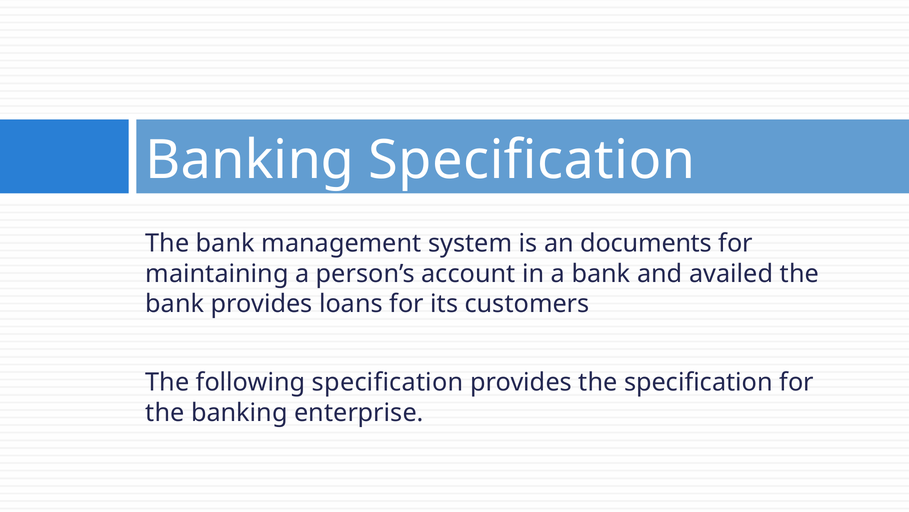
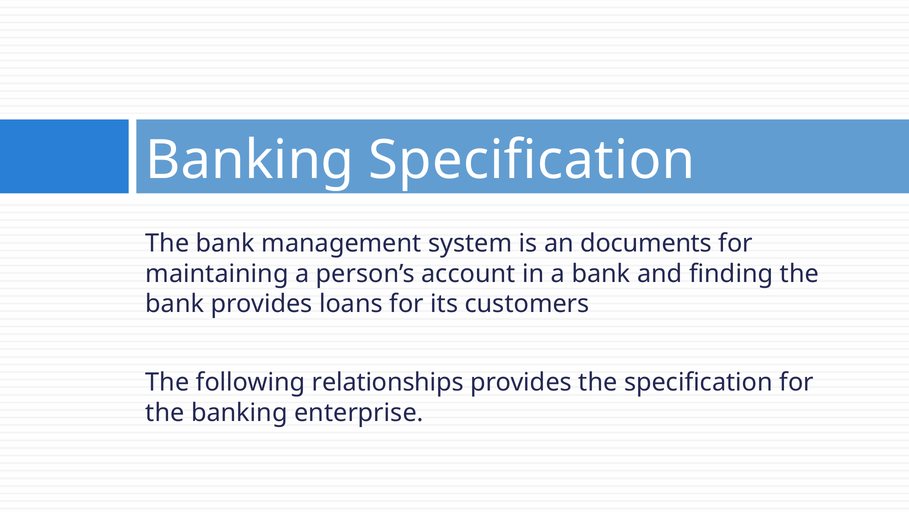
availed: availed -> finding (731, 273)
following specification: specification -> relationships (388, 382)
